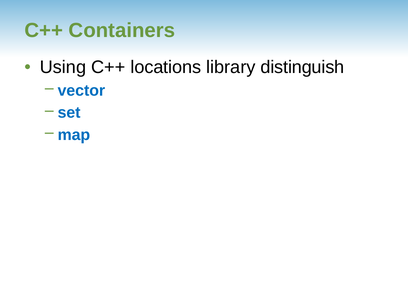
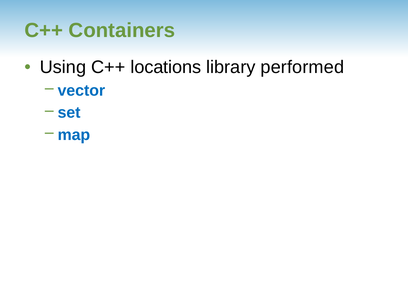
distinguish: distinguish -> performed (302, 67)
